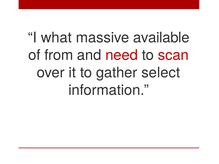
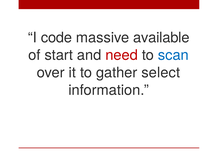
what: what -> code (56, 38)
from: from -> start (59, 55)
scan colour: red -> blue (173, 55)
